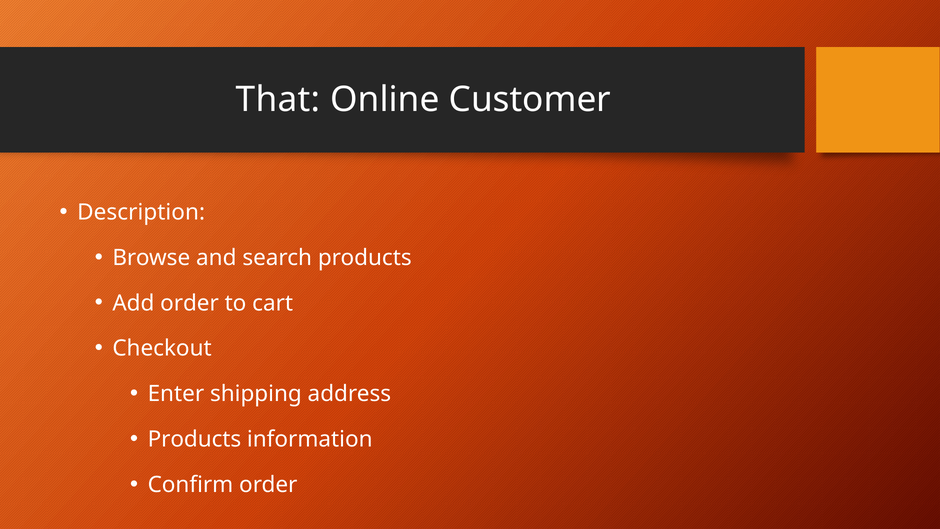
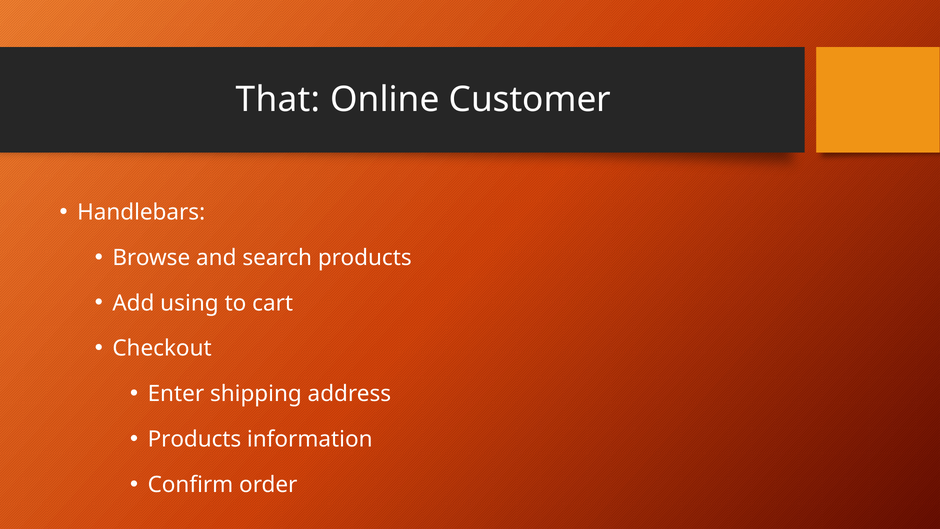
Description: Description -> Handlebars (141, 212)
Add order: order -> using (189, 303)
